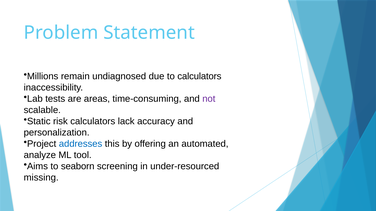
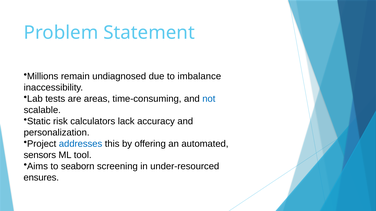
to calculators: calculators -> imbalance (199, 76)
not colour: purple -> blue (209, 99)
analyze: analyze -> sensors (40, 155)
missing: missing -> ensures (41, 178)
